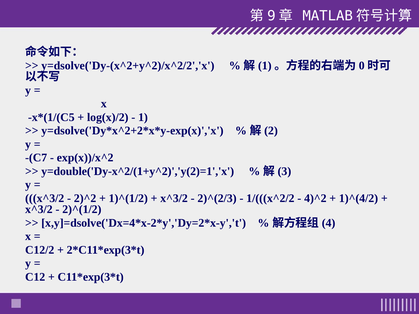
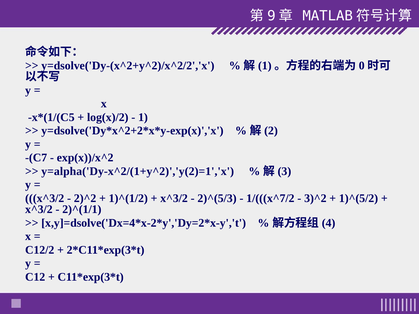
y=double('Dy-x^2/(1+y^2)','y(2)=1','x: y=double('Dy-x^2/(1+y^2)','y(2)=1','x -> y=alpha('Dy-x^2/(1+y^2)','y(2)=1','x (138, 171)
2)^(2/3: 2)^(2/3 -> 2)^(5/3 (217, 198)
1/(((x^2/2: 1/(((x^2/2 -> 1/(((x^7/2 (270, 198)
4)^2: 4)^2 -> 3)^2 (315, 198)
1)^(4/2: 1)^(4/2 -> 1)^(5/2 (359, 198)
2)^(1/2: 2)^(1/2 -> 2)^(1/1 (82, 210)
